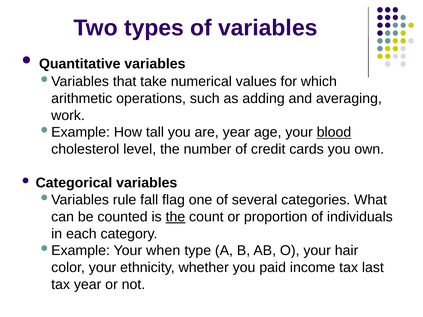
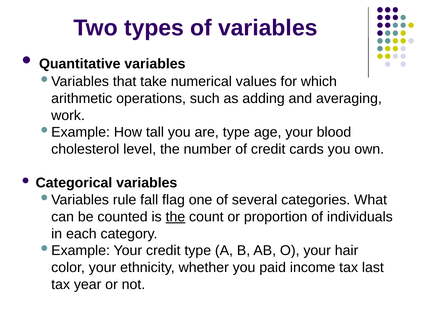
are year: year -> type (236, 132)
blood underline: present -> none (334, 132)
Your when: when -> credit (163, 251)
